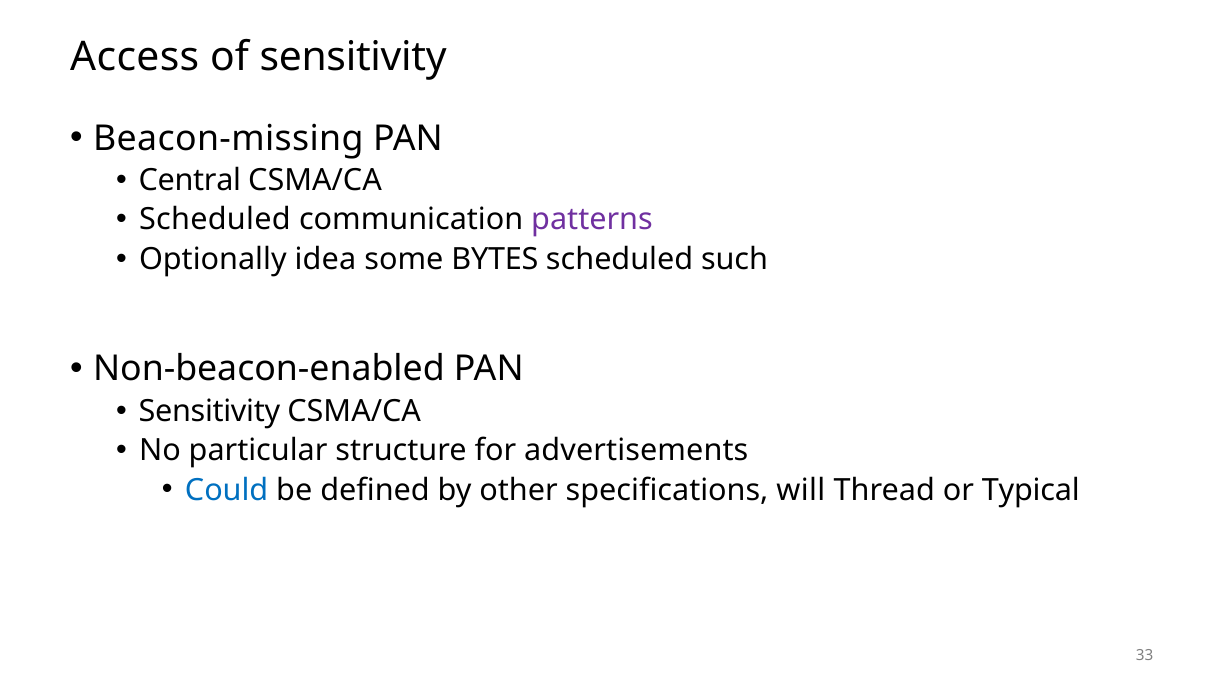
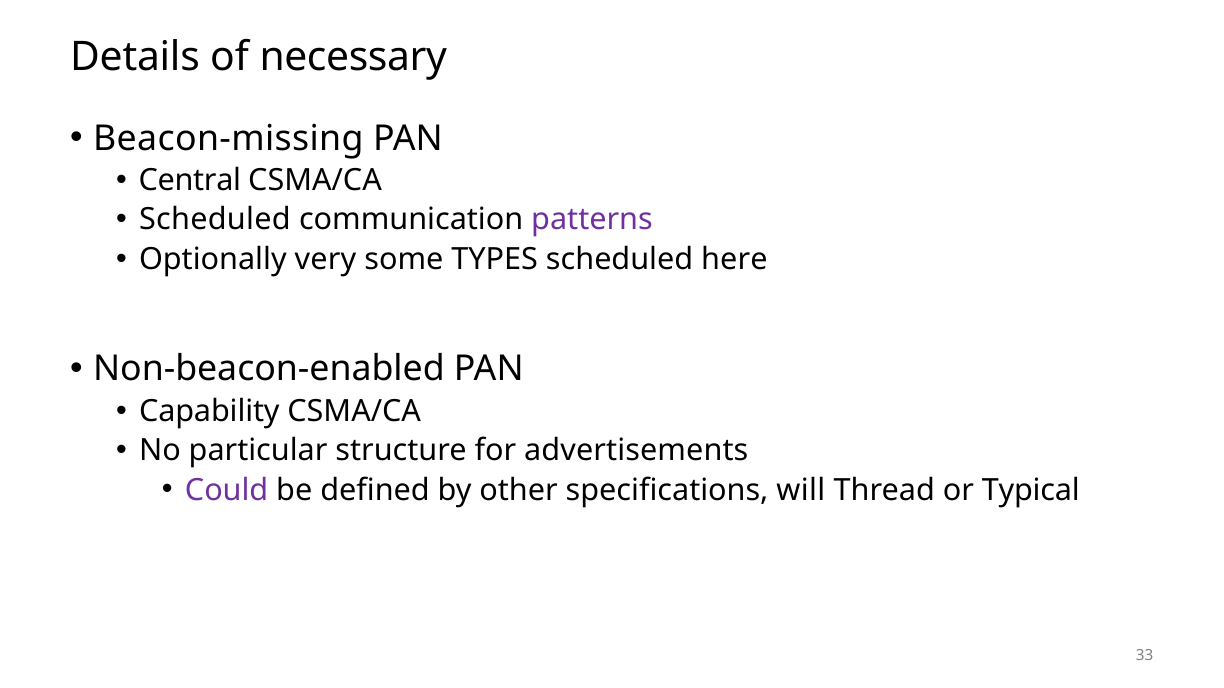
Access: Access -> Details (135, 57)
of sensitivity: sensitivity -> necessary (353, 57)
idea: idea -> very (325, 259)
BYTES: BYTES -> TYPES (495, 259)
such: such -> here (734, 259)
Sensitivity: Sensitivity -> Capability (209, 412)
Could colour: blue -> purple (227, 490)
